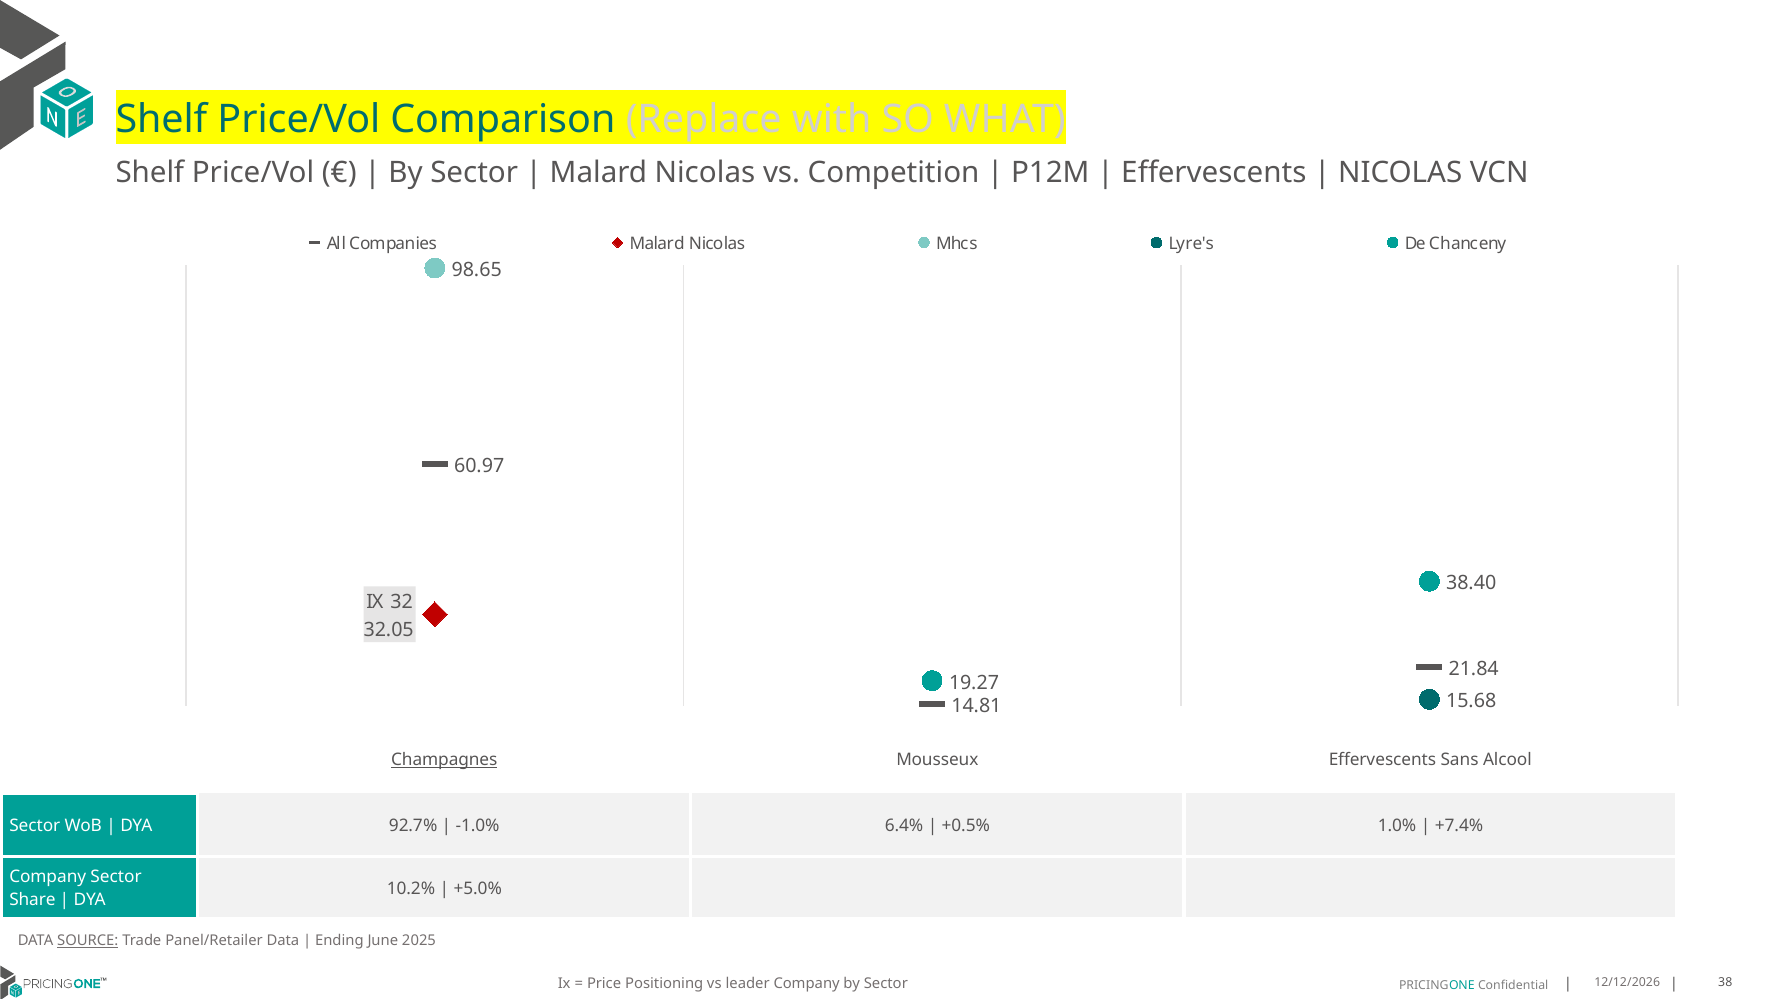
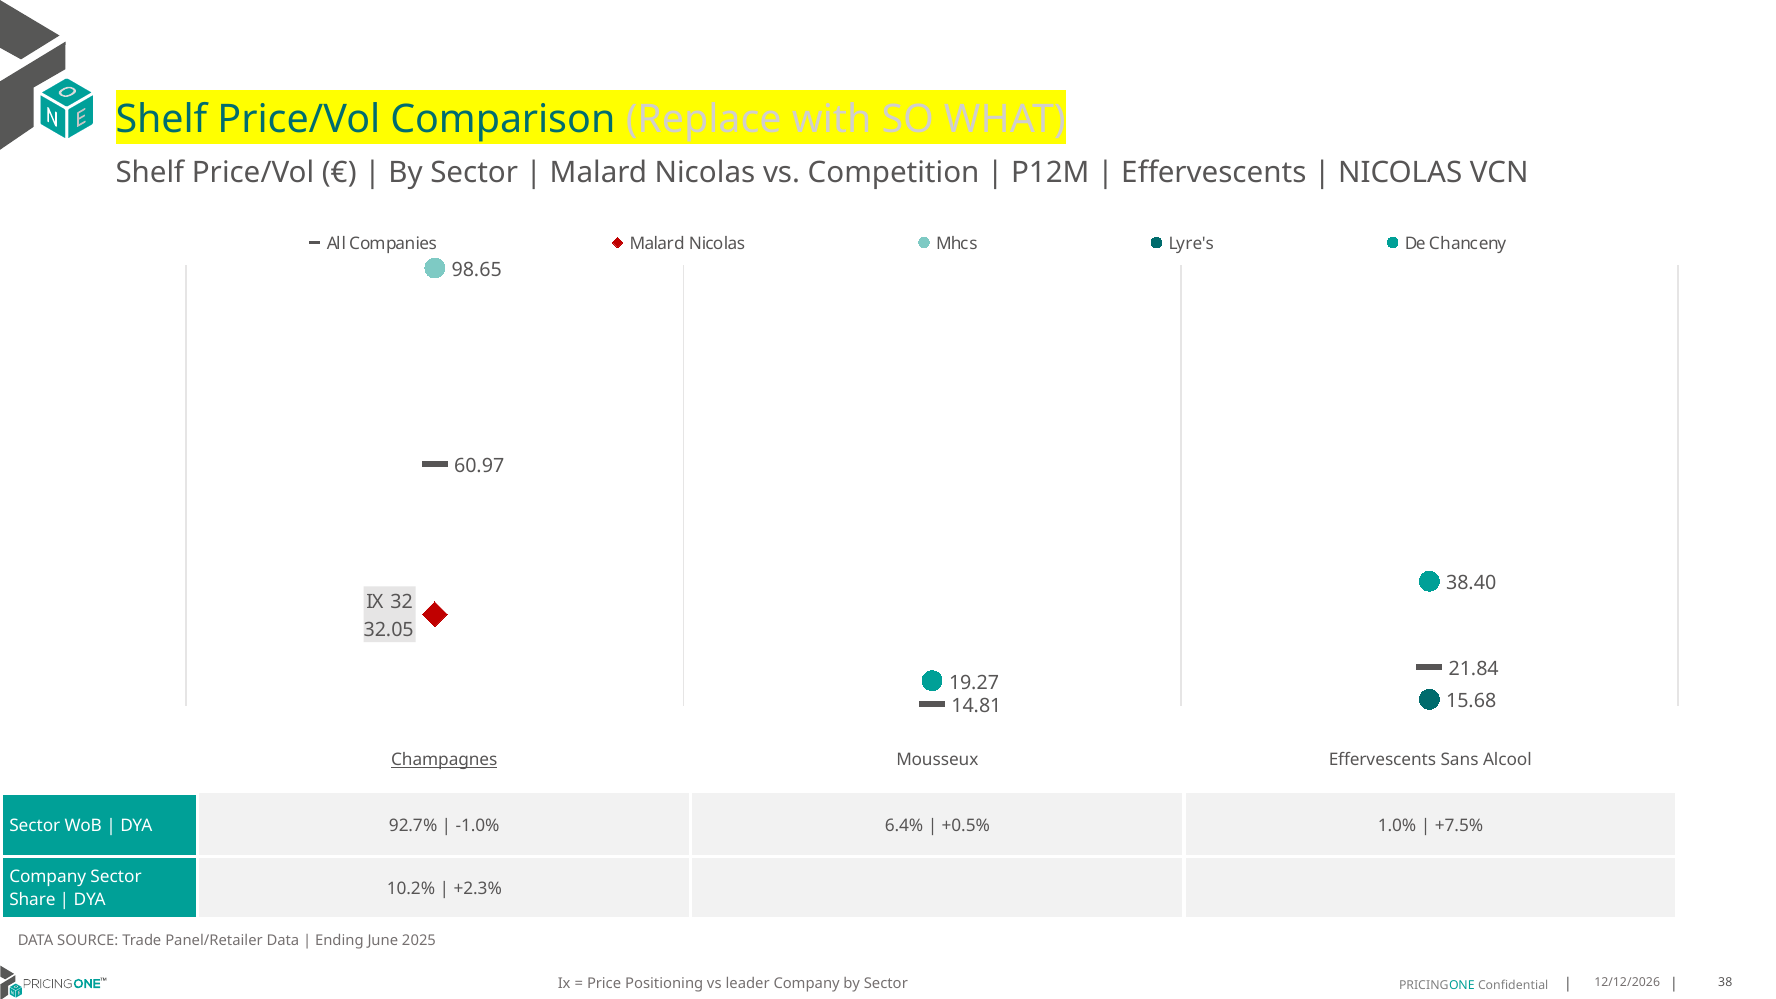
+7.4%: +7.4% -> +7.5% (1459, 826)
+5.0%: +5.0% -> +2.3% (478, 889)
SOURCE underline: present -> none (88, 941)
